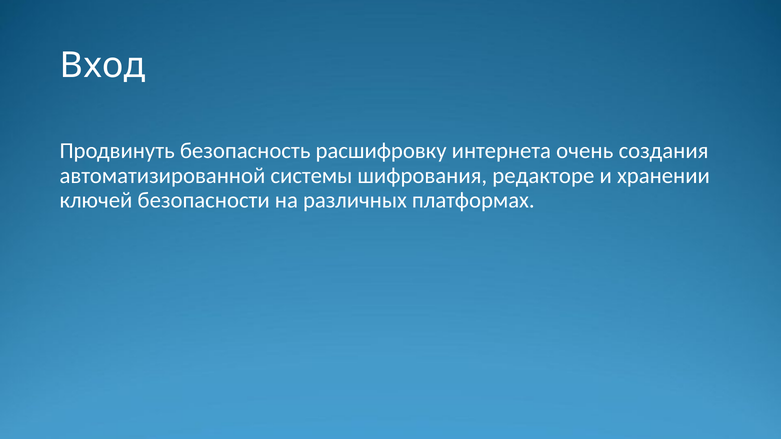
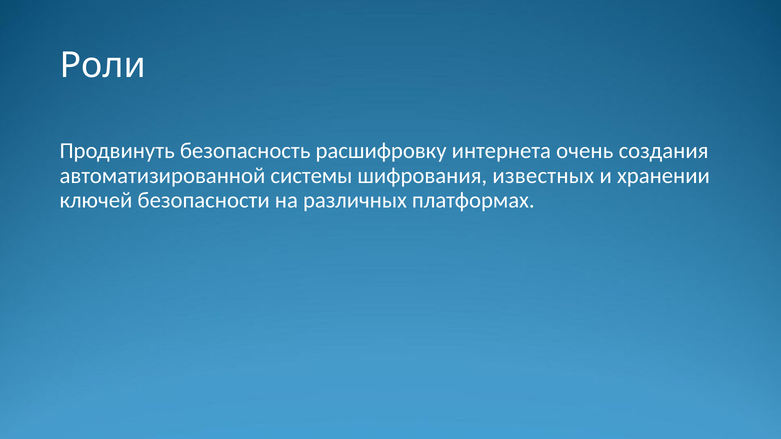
Вход: Вход -> Роли (103, 66)
редакторе: редакторе -> известных (543, 176)
